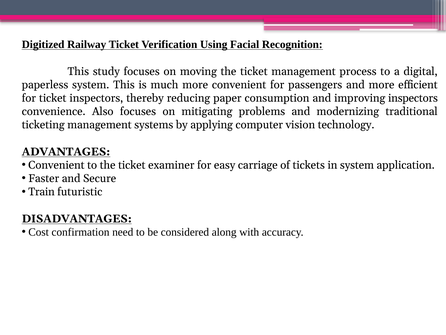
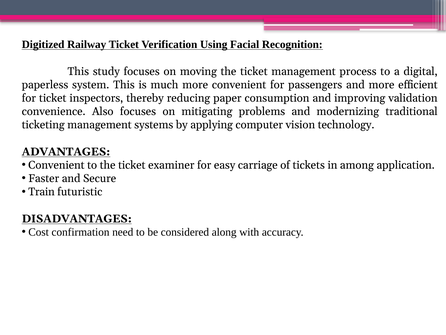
improving inspectors: inspectors -> validation (413, 98)
in system: system -> among (357, 165)
